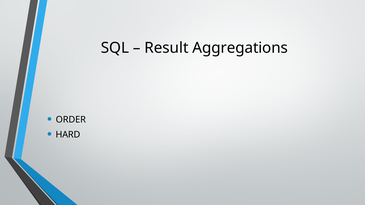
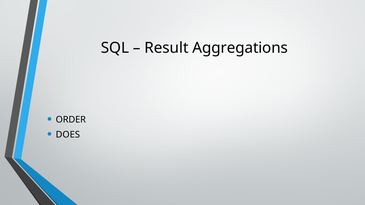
HARD: HARD -> DOES (68, 135)
